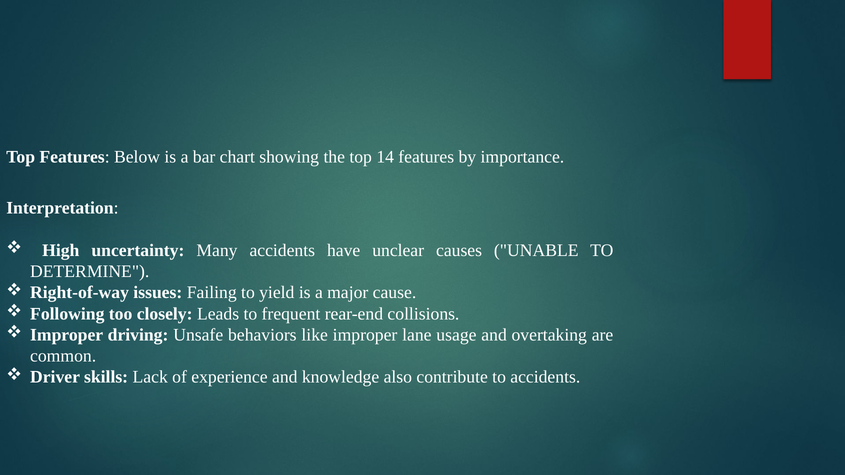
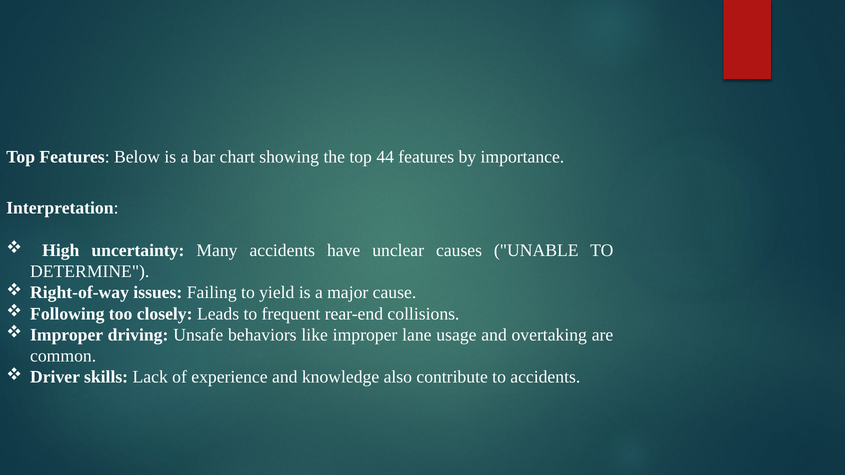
14: 14 -> 44 (385, 157)
